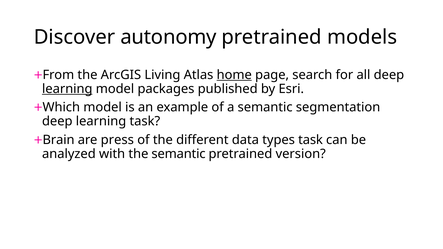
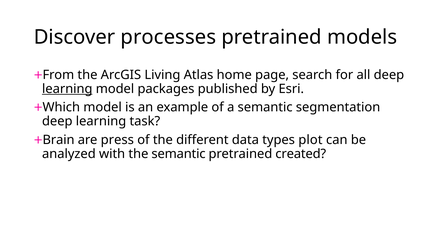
autonomy: autonomy -> processes (168, 37)
home underline: present -> none (234, 75)
types task: task -> plot (310, 140)
version: version -> created (301, 154)
